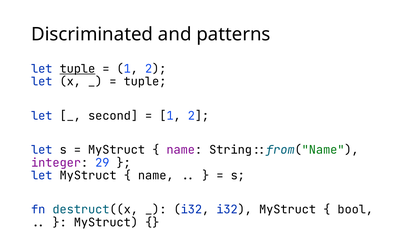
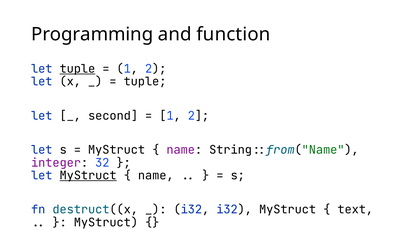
Discriminated: Discriminated -> Programming (92, 34)
patterns: patterns -> function (233, 34)
29: 29 -> 32 (102, 163)
MyStruct underline: none -> present (88, 176)
bool: bool -> text (355, 210)
